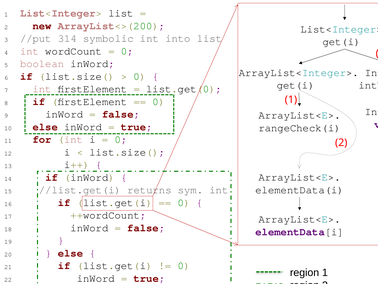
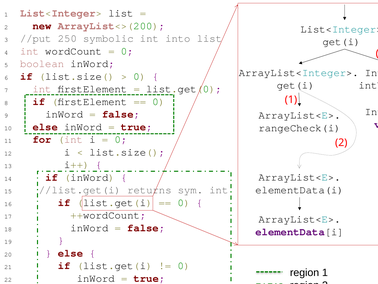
314: 314 -> 250 (67, 38)
